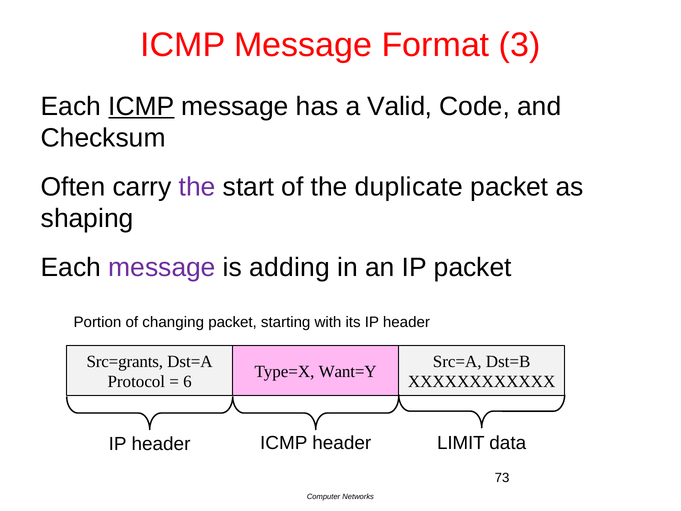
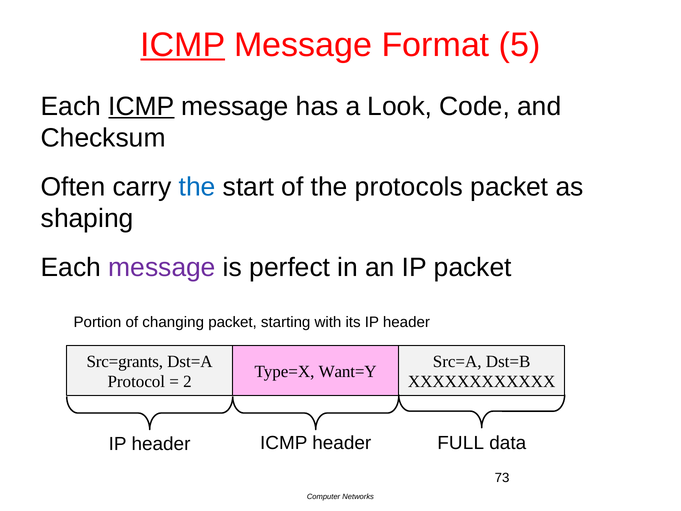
ICMP underline: none -> present (183, 45)
3: 3 -> 5 (520, 45)
Valid: Valid -> Look (400, 106)
the colour: purple -> blue (197, 187)
duplicate: duplicate -> protocols (409, 187)
adding: adding -> perfect (290, 267)
6: 6 -> 2 (187, 382)
LIMIT: LIMIT -> FULL (461, 443)
